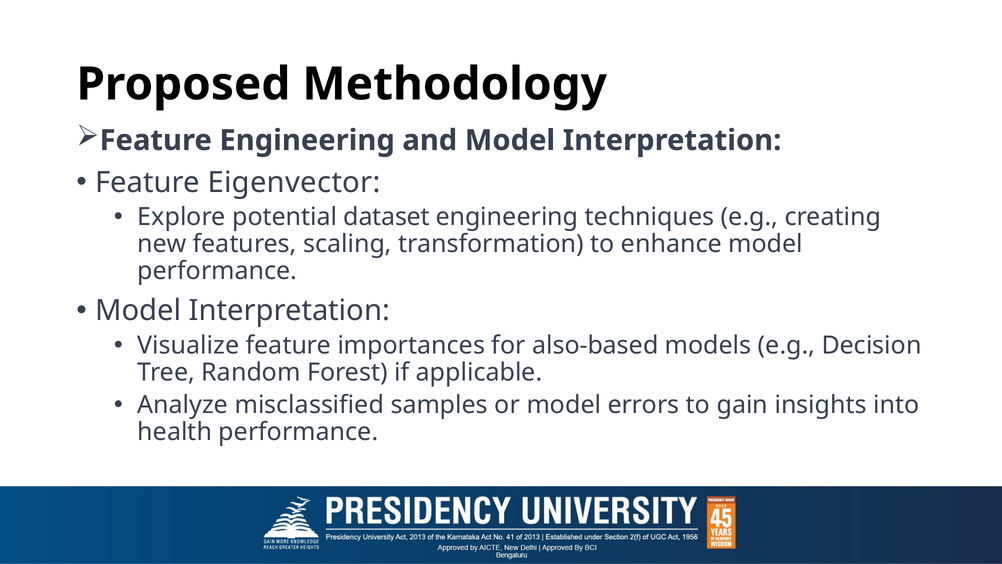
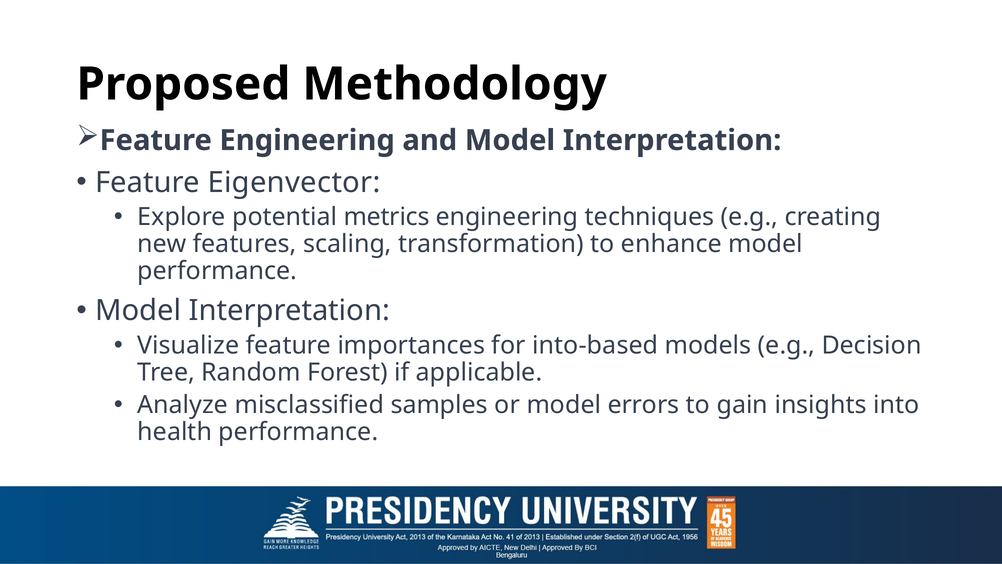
dataset: dataset -> metrics (387, 217)
also-based: also-based -> into-based (595, 345)
